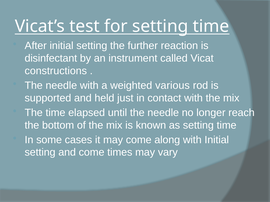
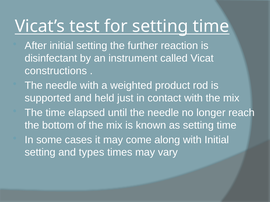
various: various -> product (173, 86)
and come: come -> types (92, 153)
